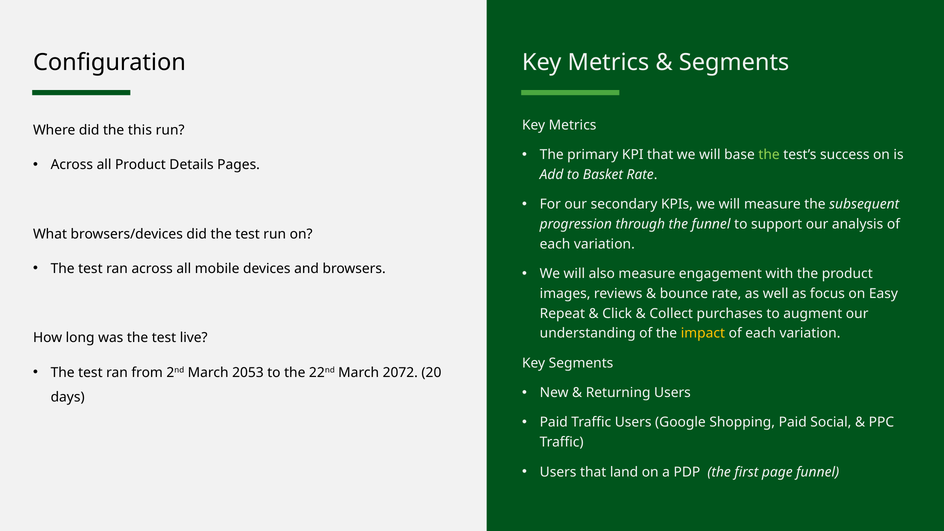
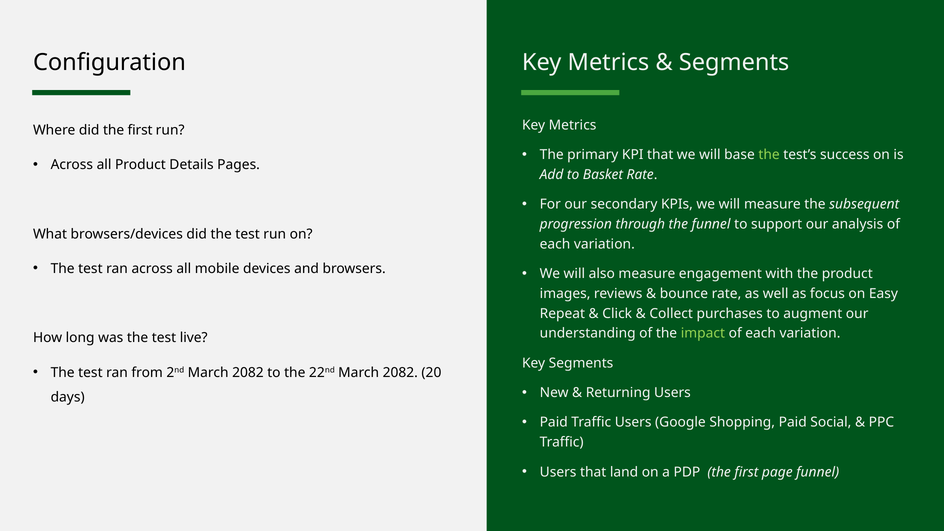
did the this: this -> first (140, 130)
impact colour: yellow -> light green (703, 333)
2nd March 2053: 2053 -> 2082 (248, 373)
22nd March 2072: 2072 -> 2082 (400, 373)
